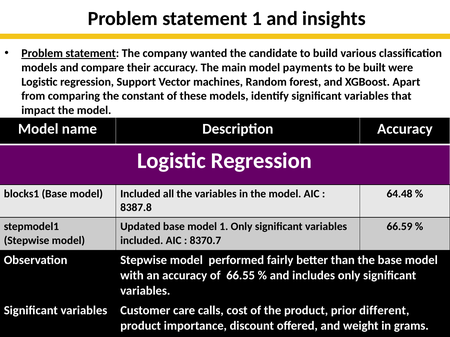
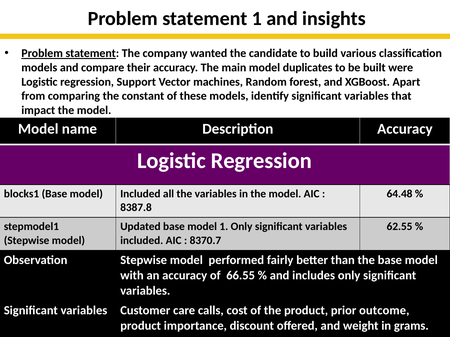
payments: payments -> duplicates (308, 68)
66.59: 66.59 -> 62.55 (400, 227)
different: different -> outcome (384, 311)
